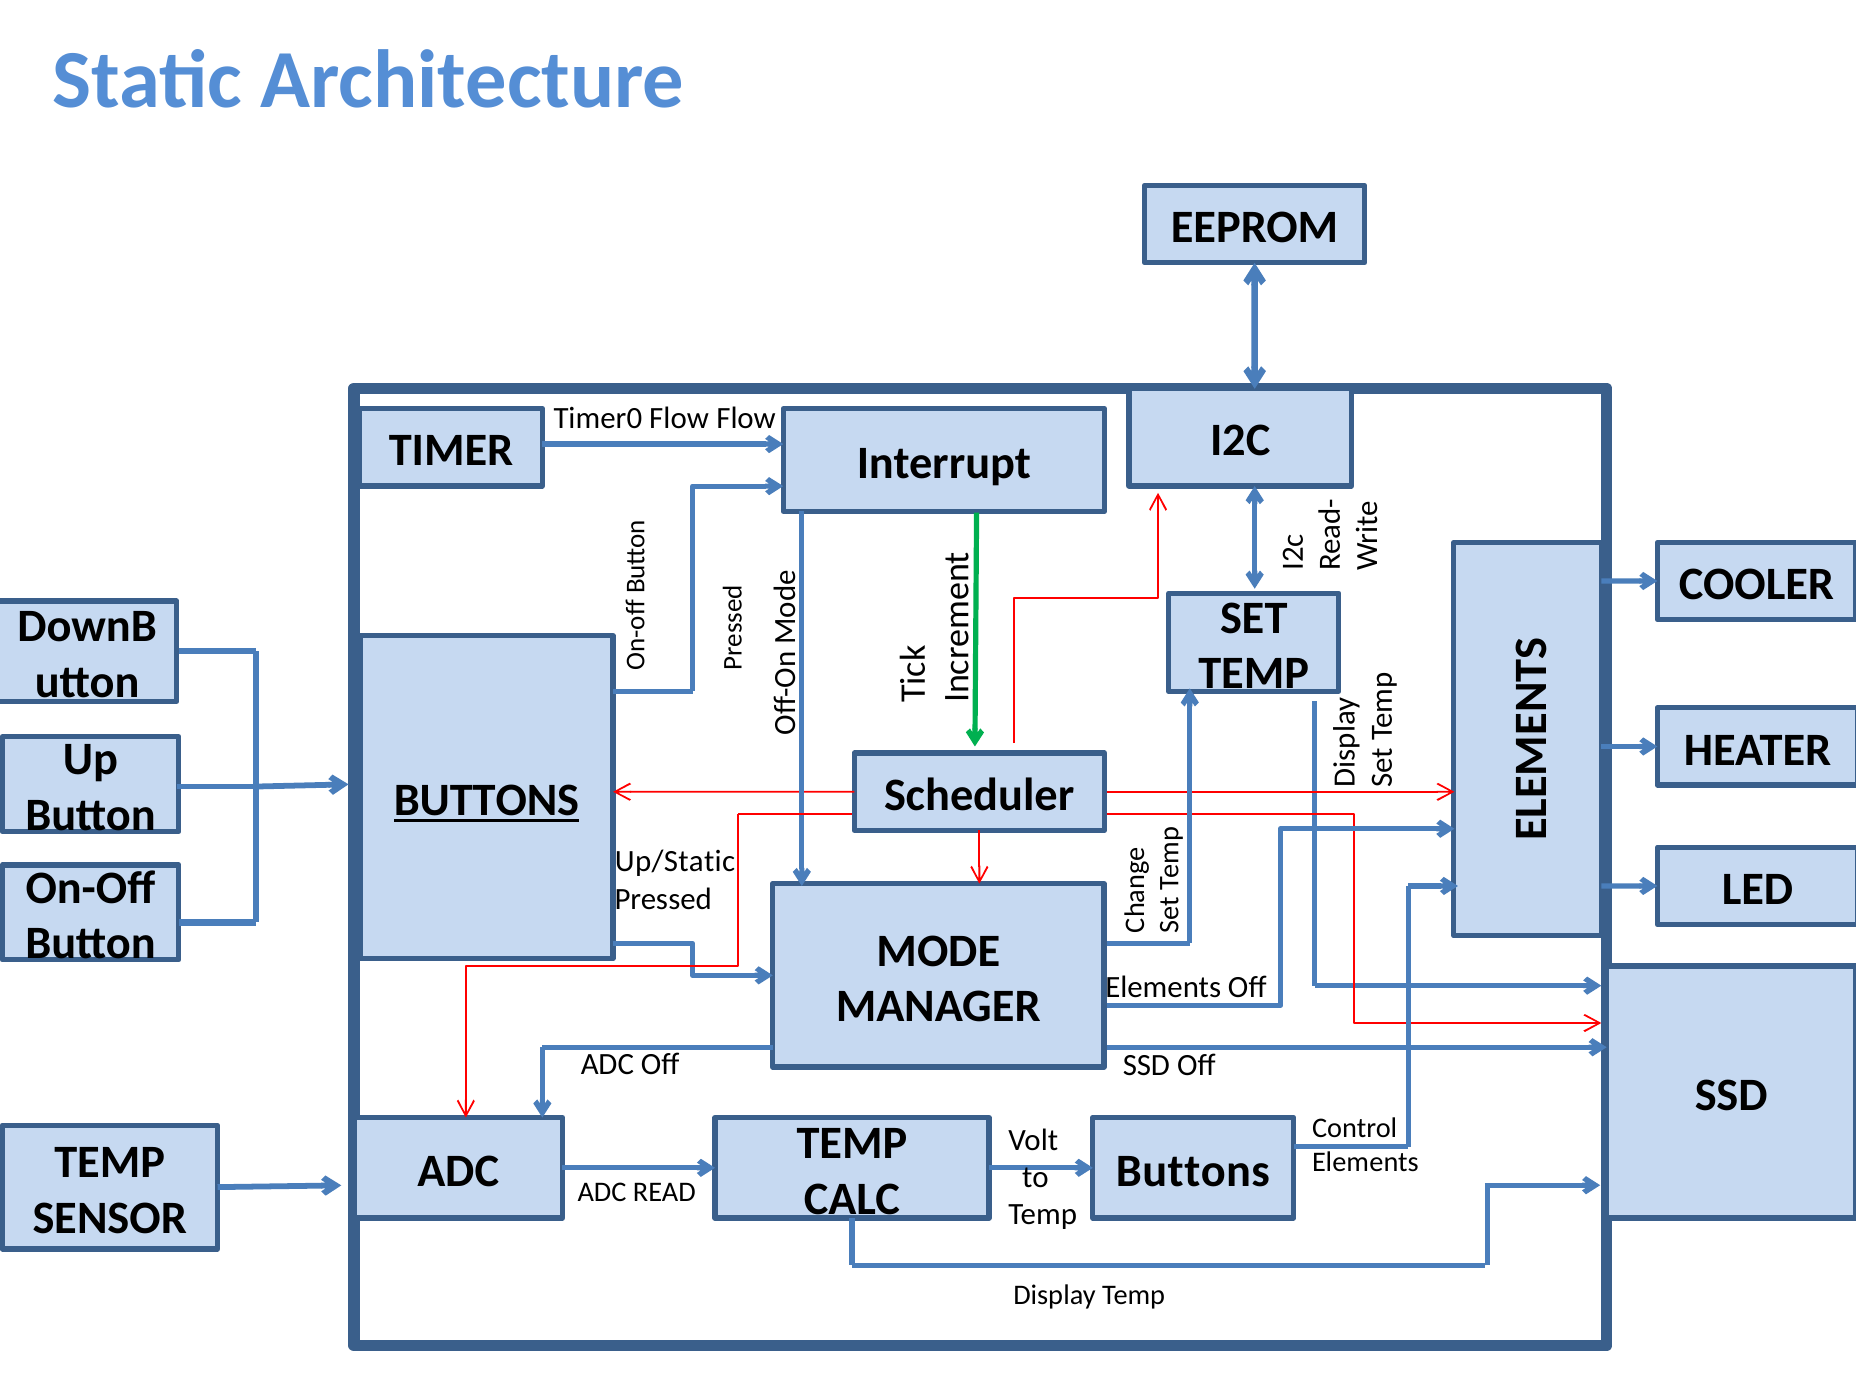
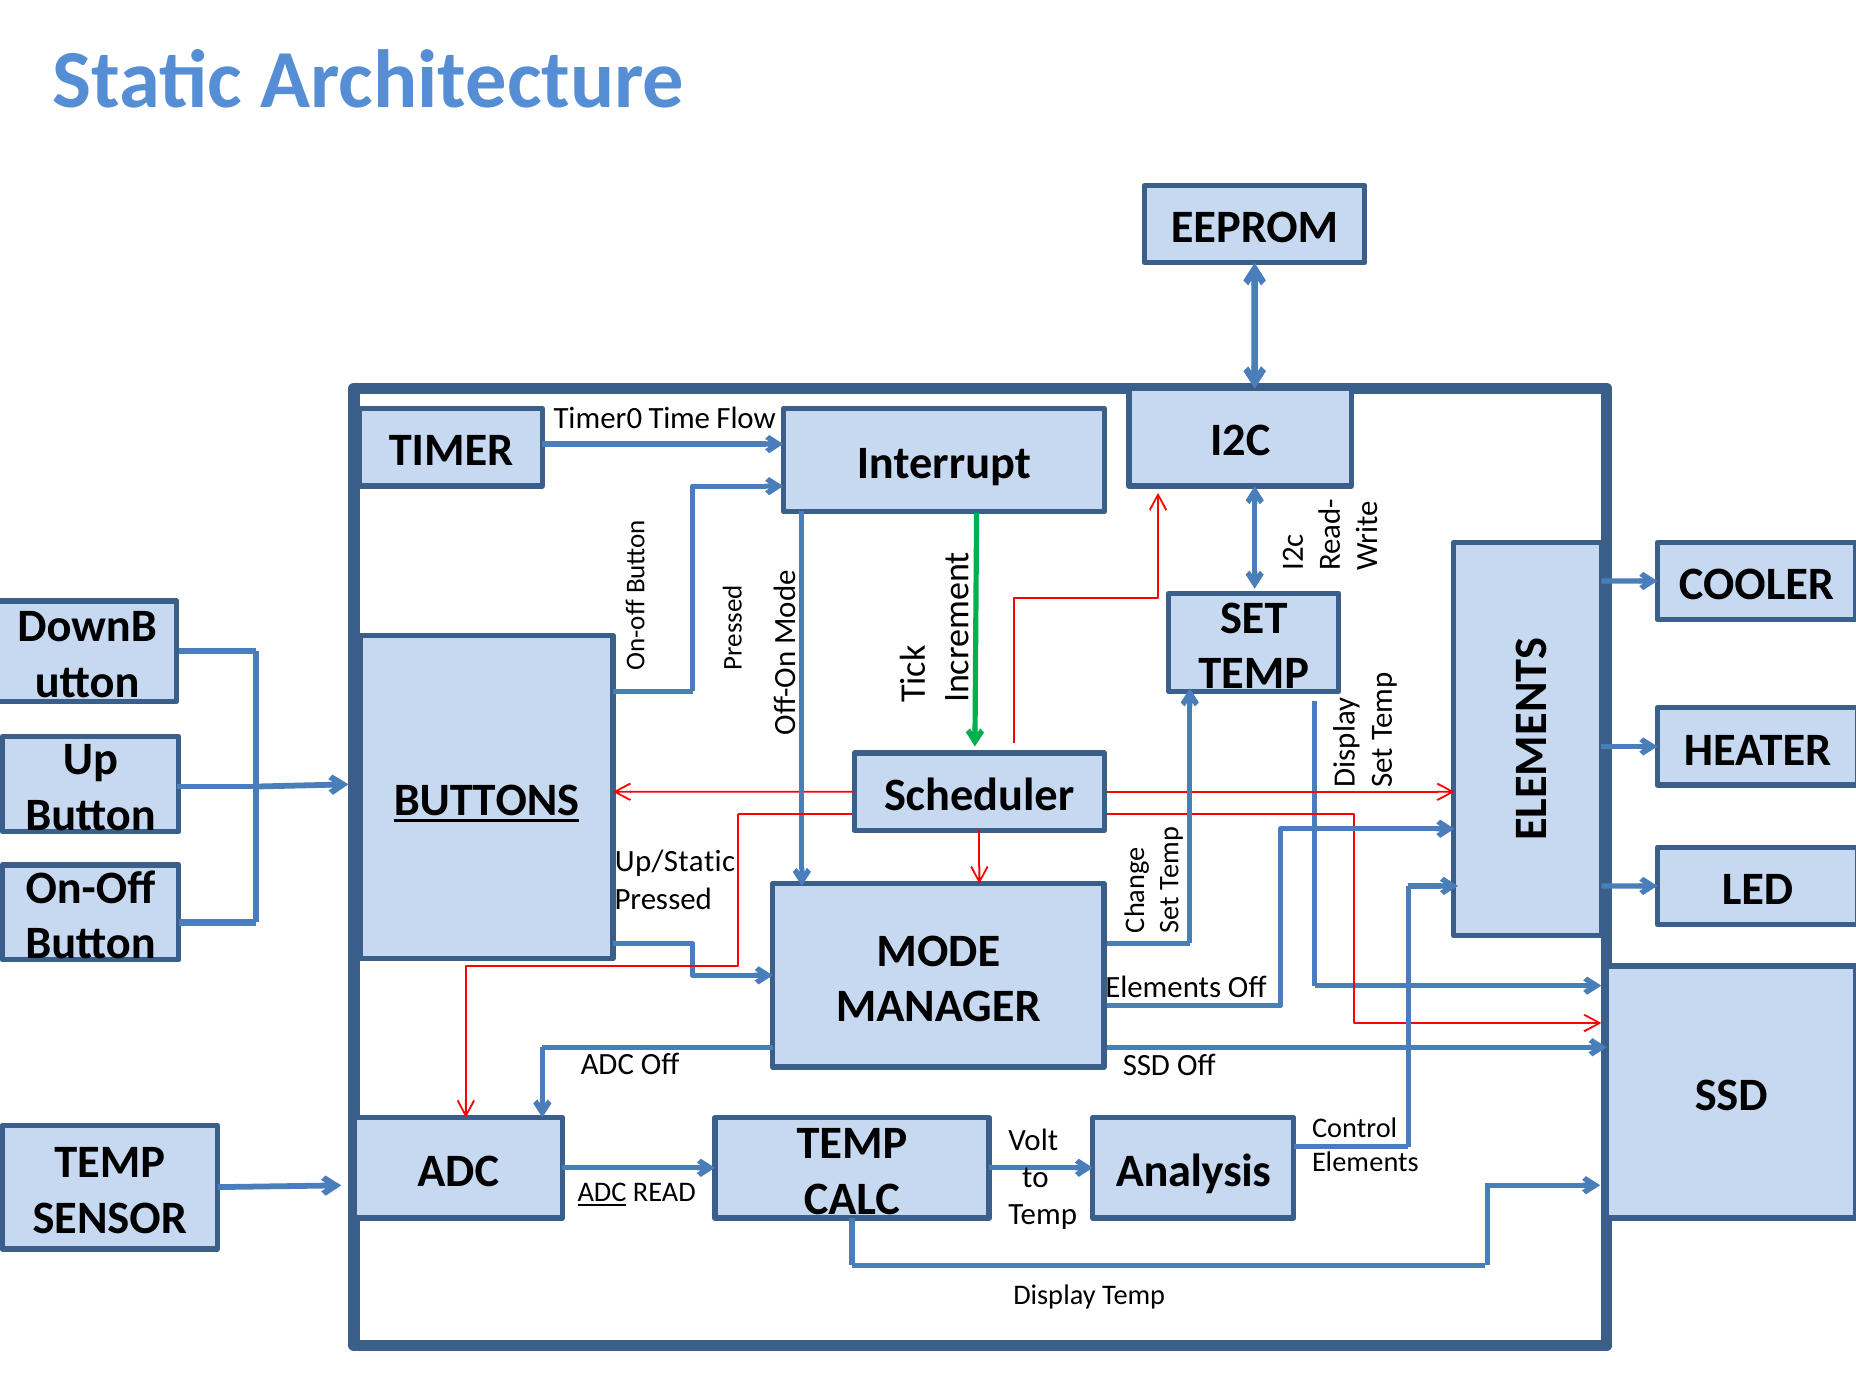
Timer0 Flow: Flow -> Time (679, 419)
Buttons: Buttons -> Analysis (1193, 1171)
ADC underline: none -> present (602, 1193)
